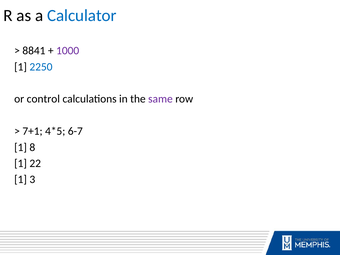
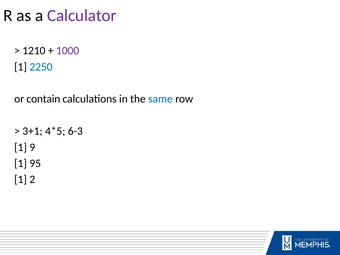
Calculator colour: blue -> purple (82, 16)
8841: 8841 -> 1210 (34, 51)
control: control -> contain (43, 99)
same colour: purple -> blue (160, 99)
7+1: 7+1 -> 3+1 (32, 131)
6-7: 6-7 -> 6-3 (75, 131)
8: 8 -> 9 (32, 147)
22: 22 -> 95 (35, 163)
3: 3 -> 2 (32, 179)
